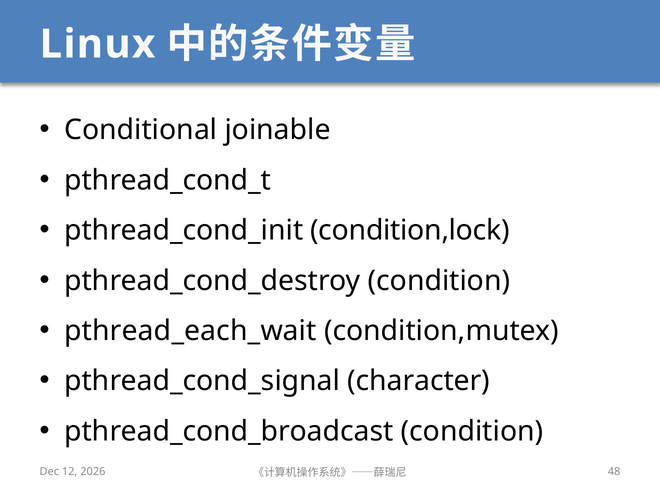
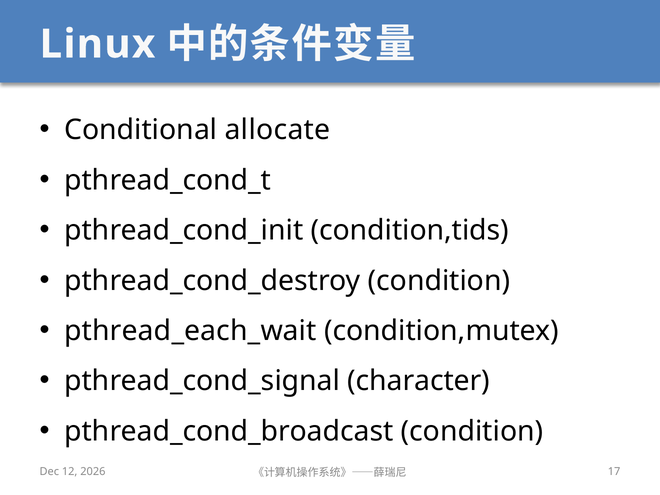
joinable: joinable -> allocate (278, 130)
condition,lock: condition,lock -> condition,tids (410, 230)
48: 48 -> 17 (614, 472)
